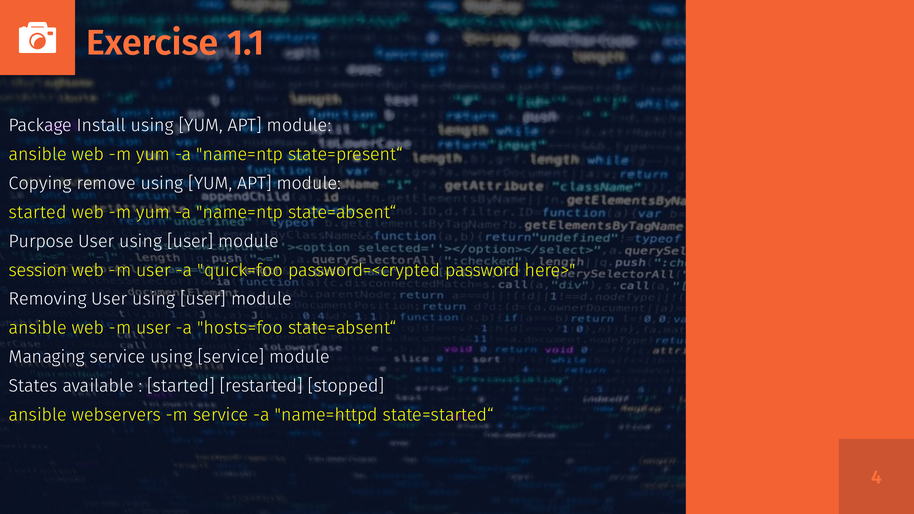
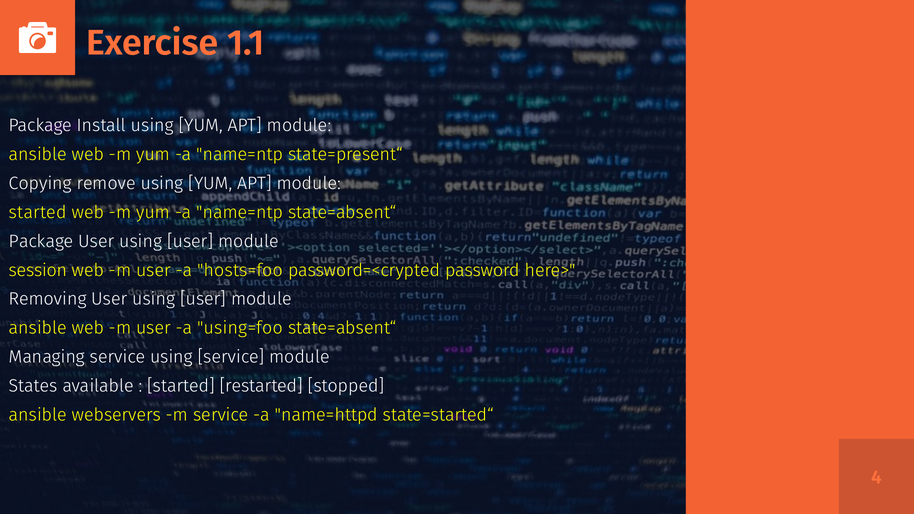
Purpose: Purpose -> Package (41, 241)
quick=foo: quick=foo -> hosts=foo (240, 270)
hosts=foo: hosts=foo -> using=foo (240, 328)
